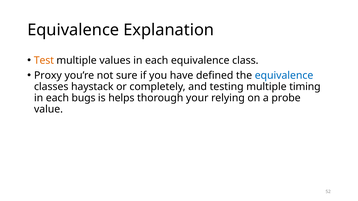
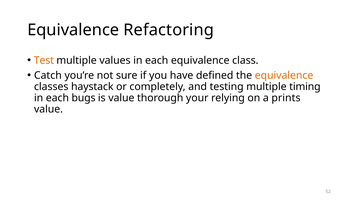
Explanation: Explanation -> Refactoring (169, 30)
Proxy: Proxy -> Catch (48, 76)
equivalence colour: blue -> orange (284, 76)
is helps: helps -> value (121, 98)
probe: probe -> prints (286, 98)
